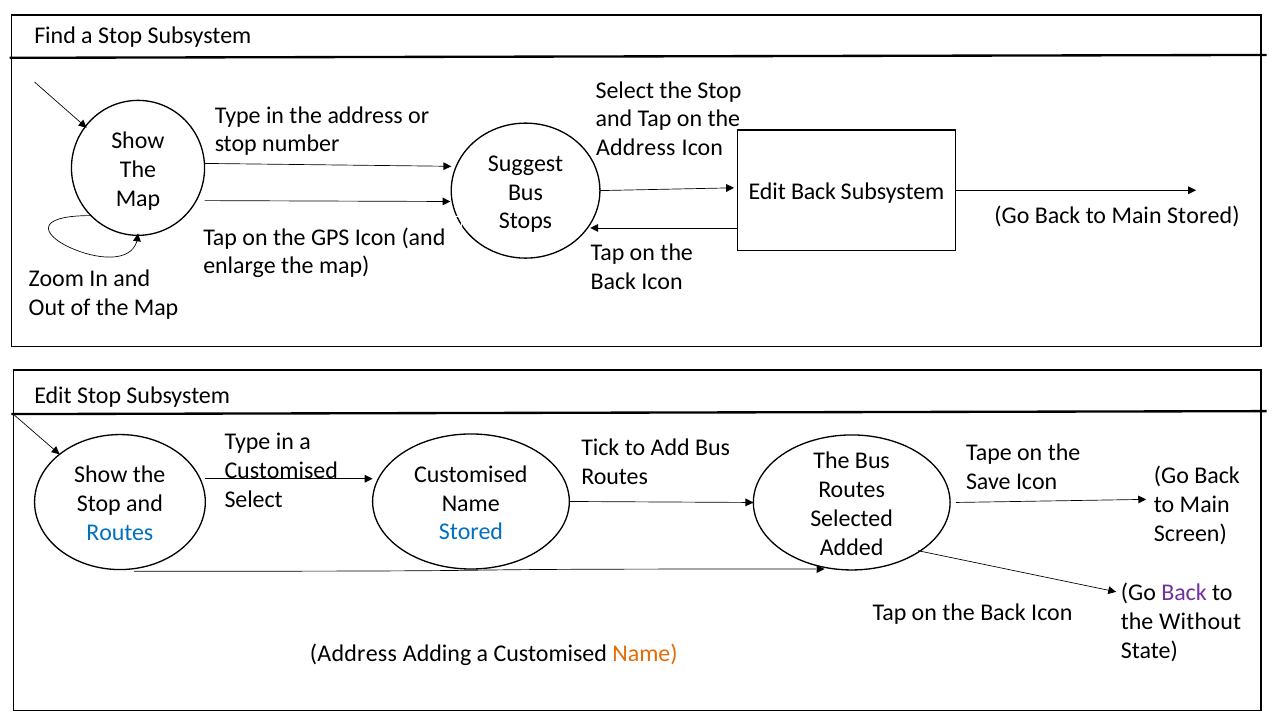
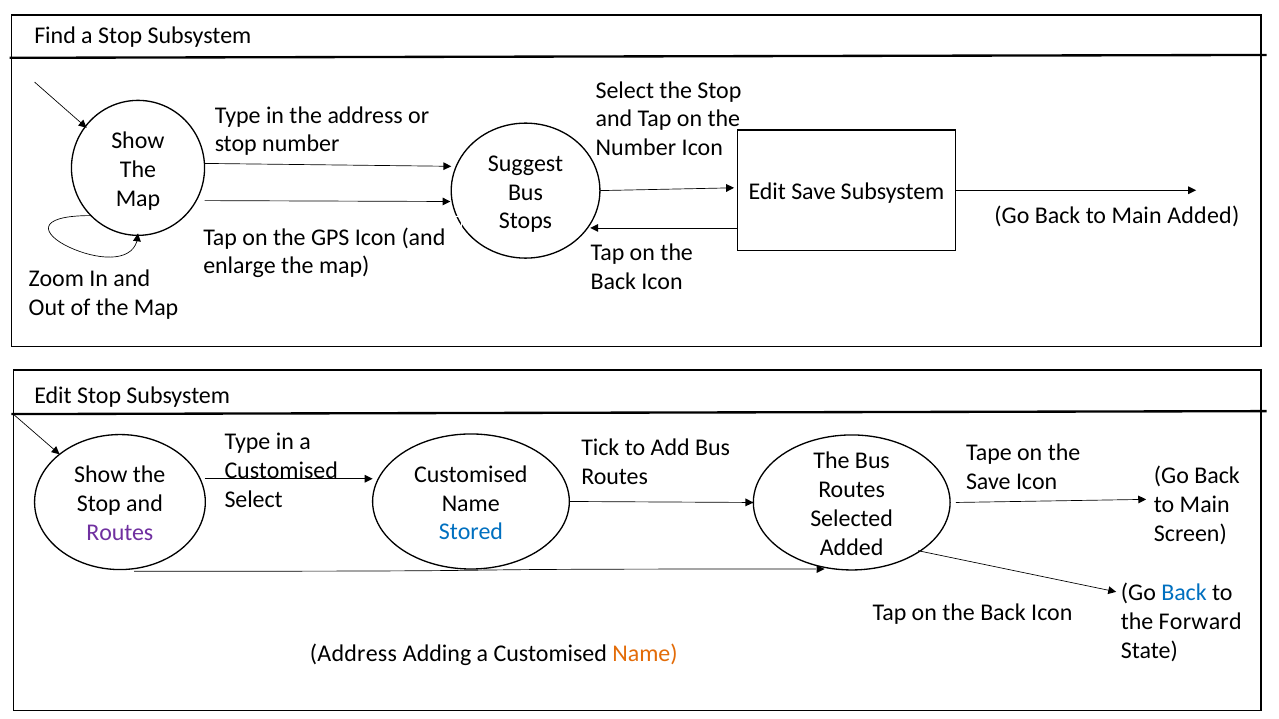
Address: Address -> Number (636, 148)
Edit Back: Back -> Save (814, 192)
Main Stored: Stored -> Added (1203, 216)
Routes colour: blue -> purple (120, 533)
Back colour: purple -> blue (1184, 593)
Without: Without -> Forward (1200, 622)
